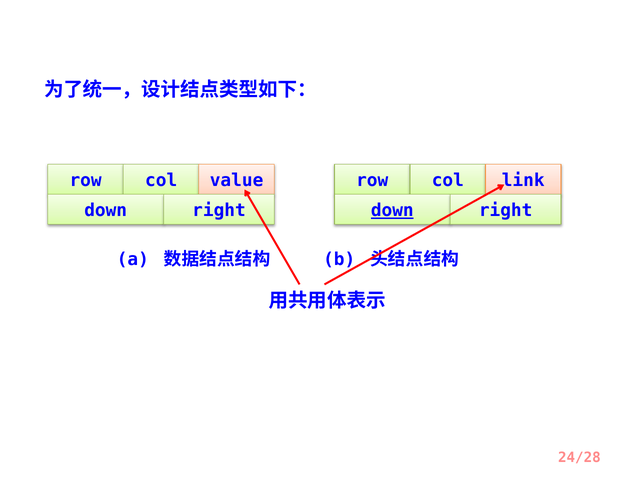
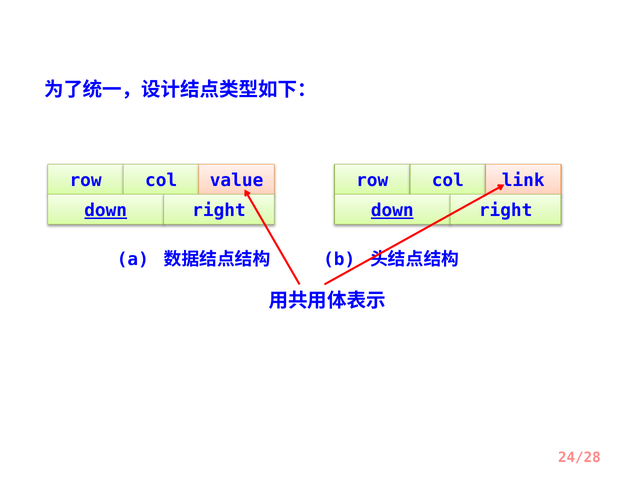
down underline: none -> present (106, 211)
